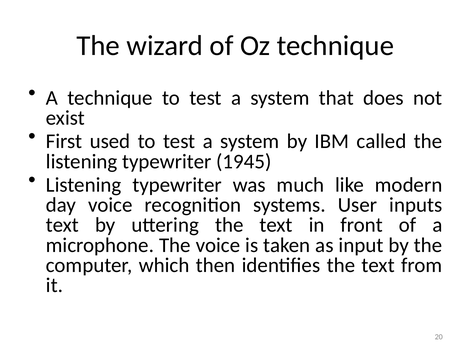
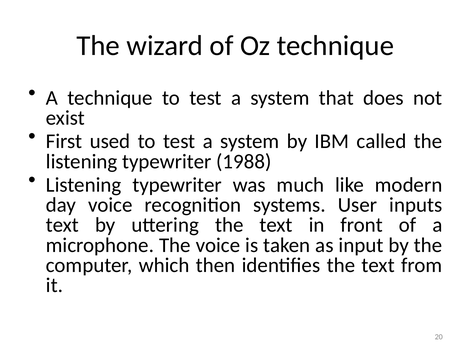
1945: 1945 -> 1988 (244, 162)
